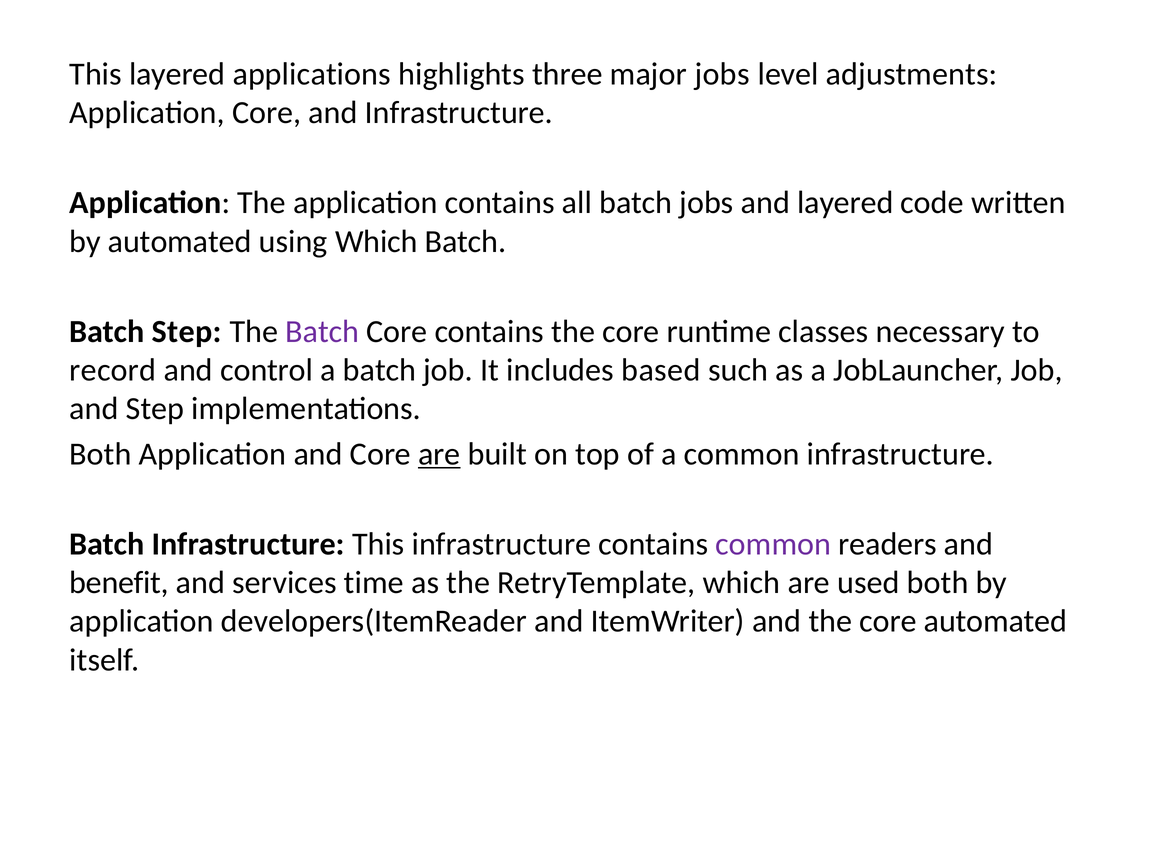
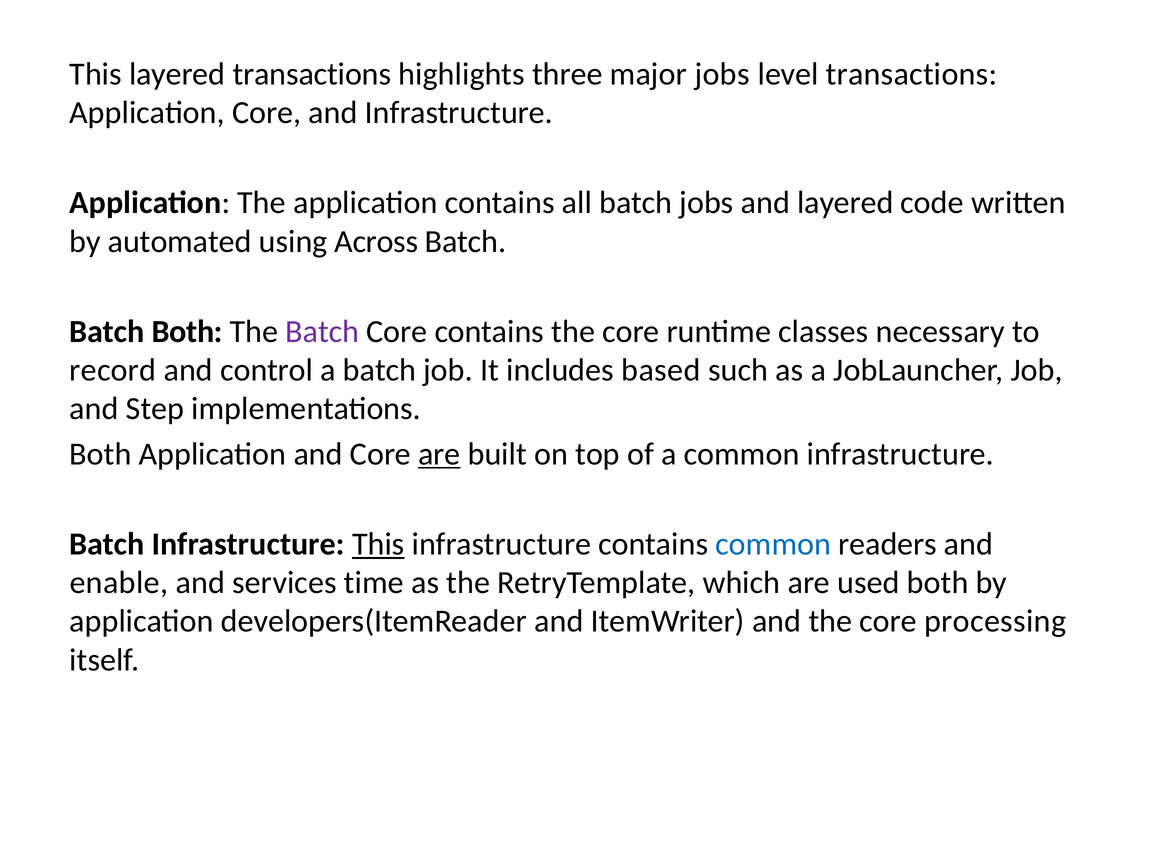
layered applications: applications -> transactions (312, 74)
level adjustments: adjustments -> transactions (912, 74)
using Which: Which -> Across (376, 241)
Batch Step: Step -> Both (187, 331)
This underline: none -> present (378, 544)
common colour: purple -> blue (773, 544)
benefit: benefit -> enable (119, 583)
core automated: automated -> processing (995, 621)
